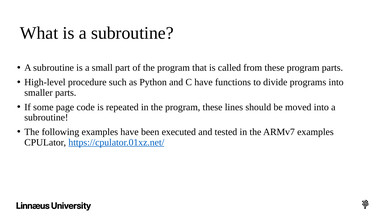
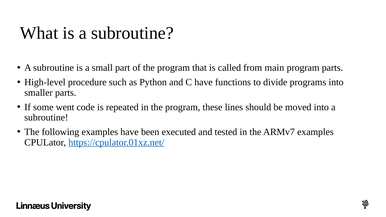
from these: these -> main (274, 68)
page: page -> went (65, 107)
